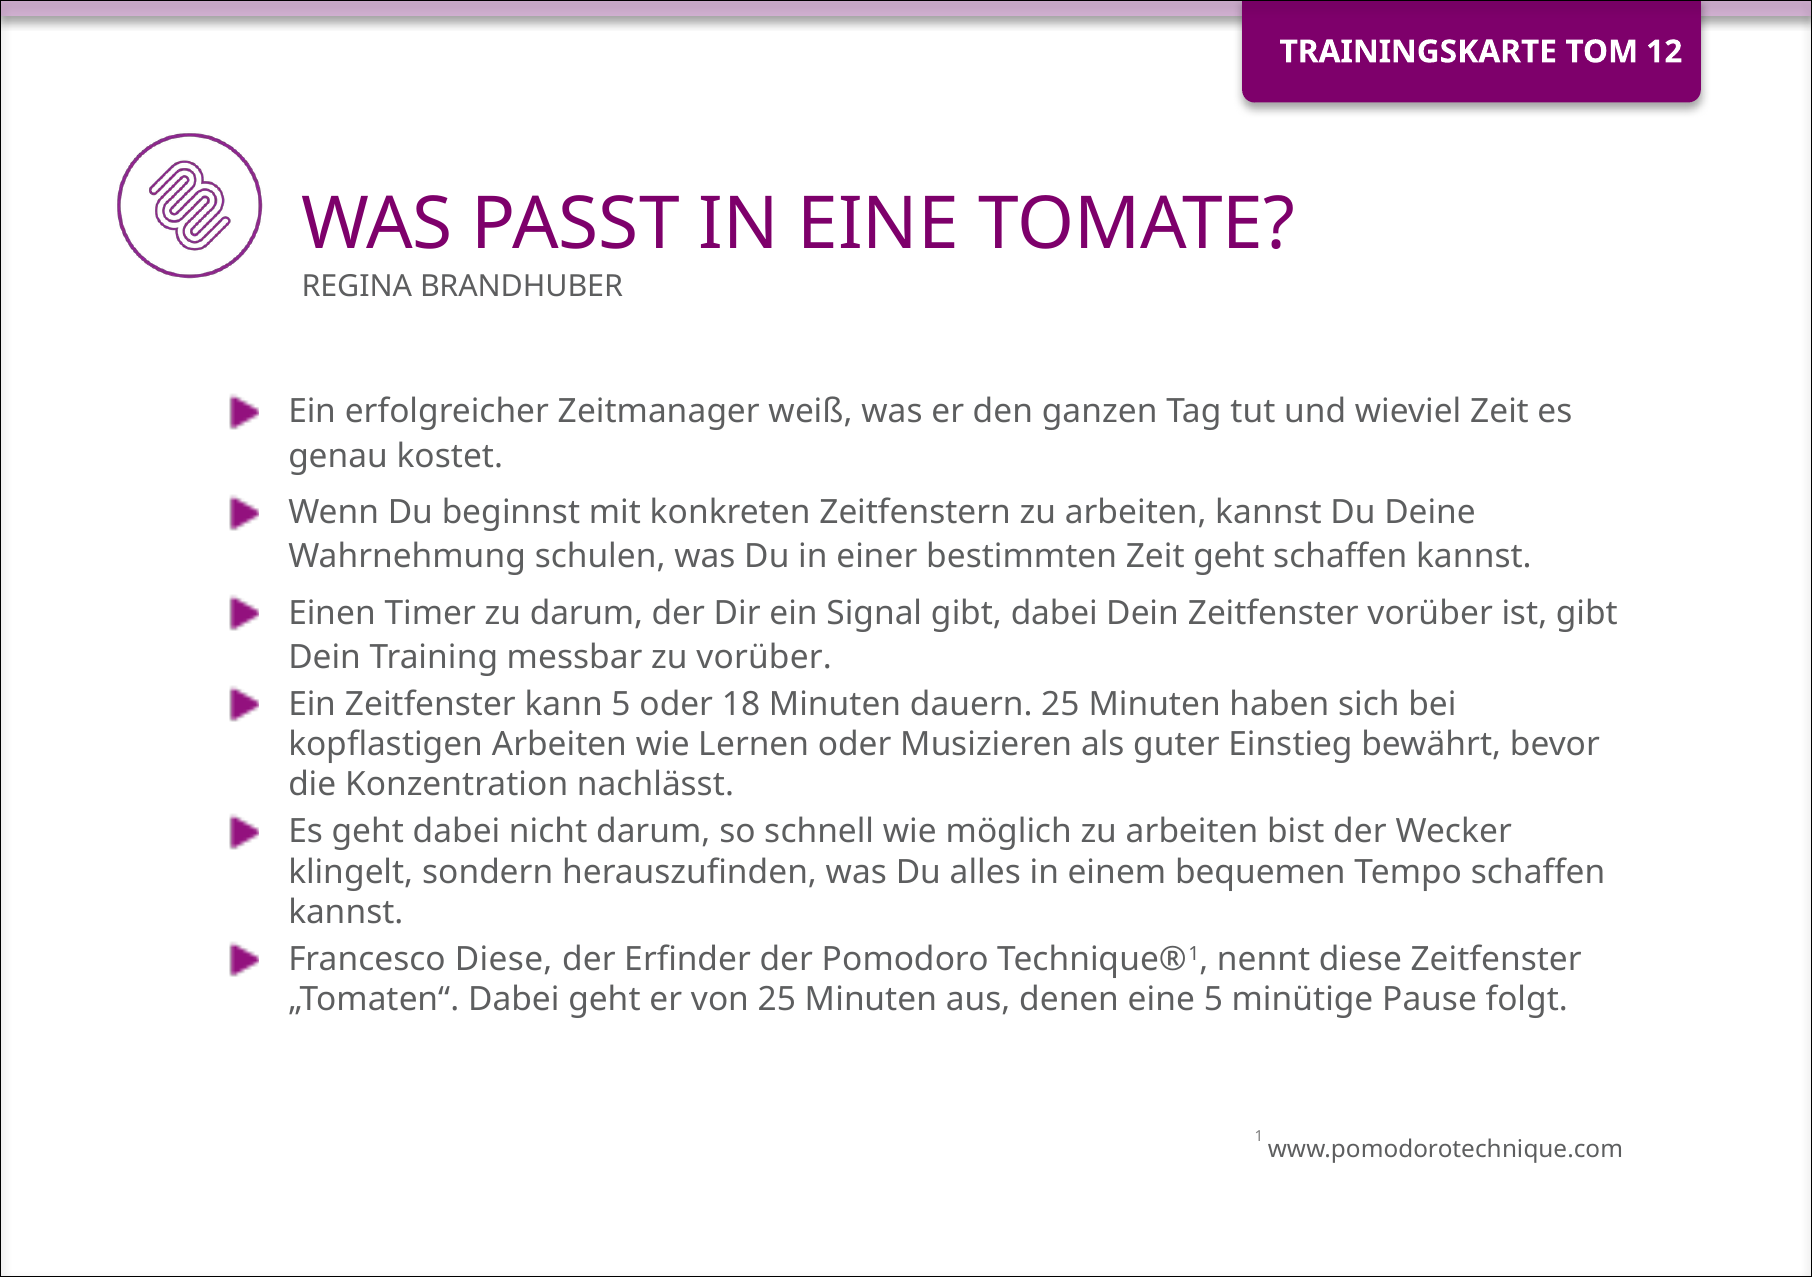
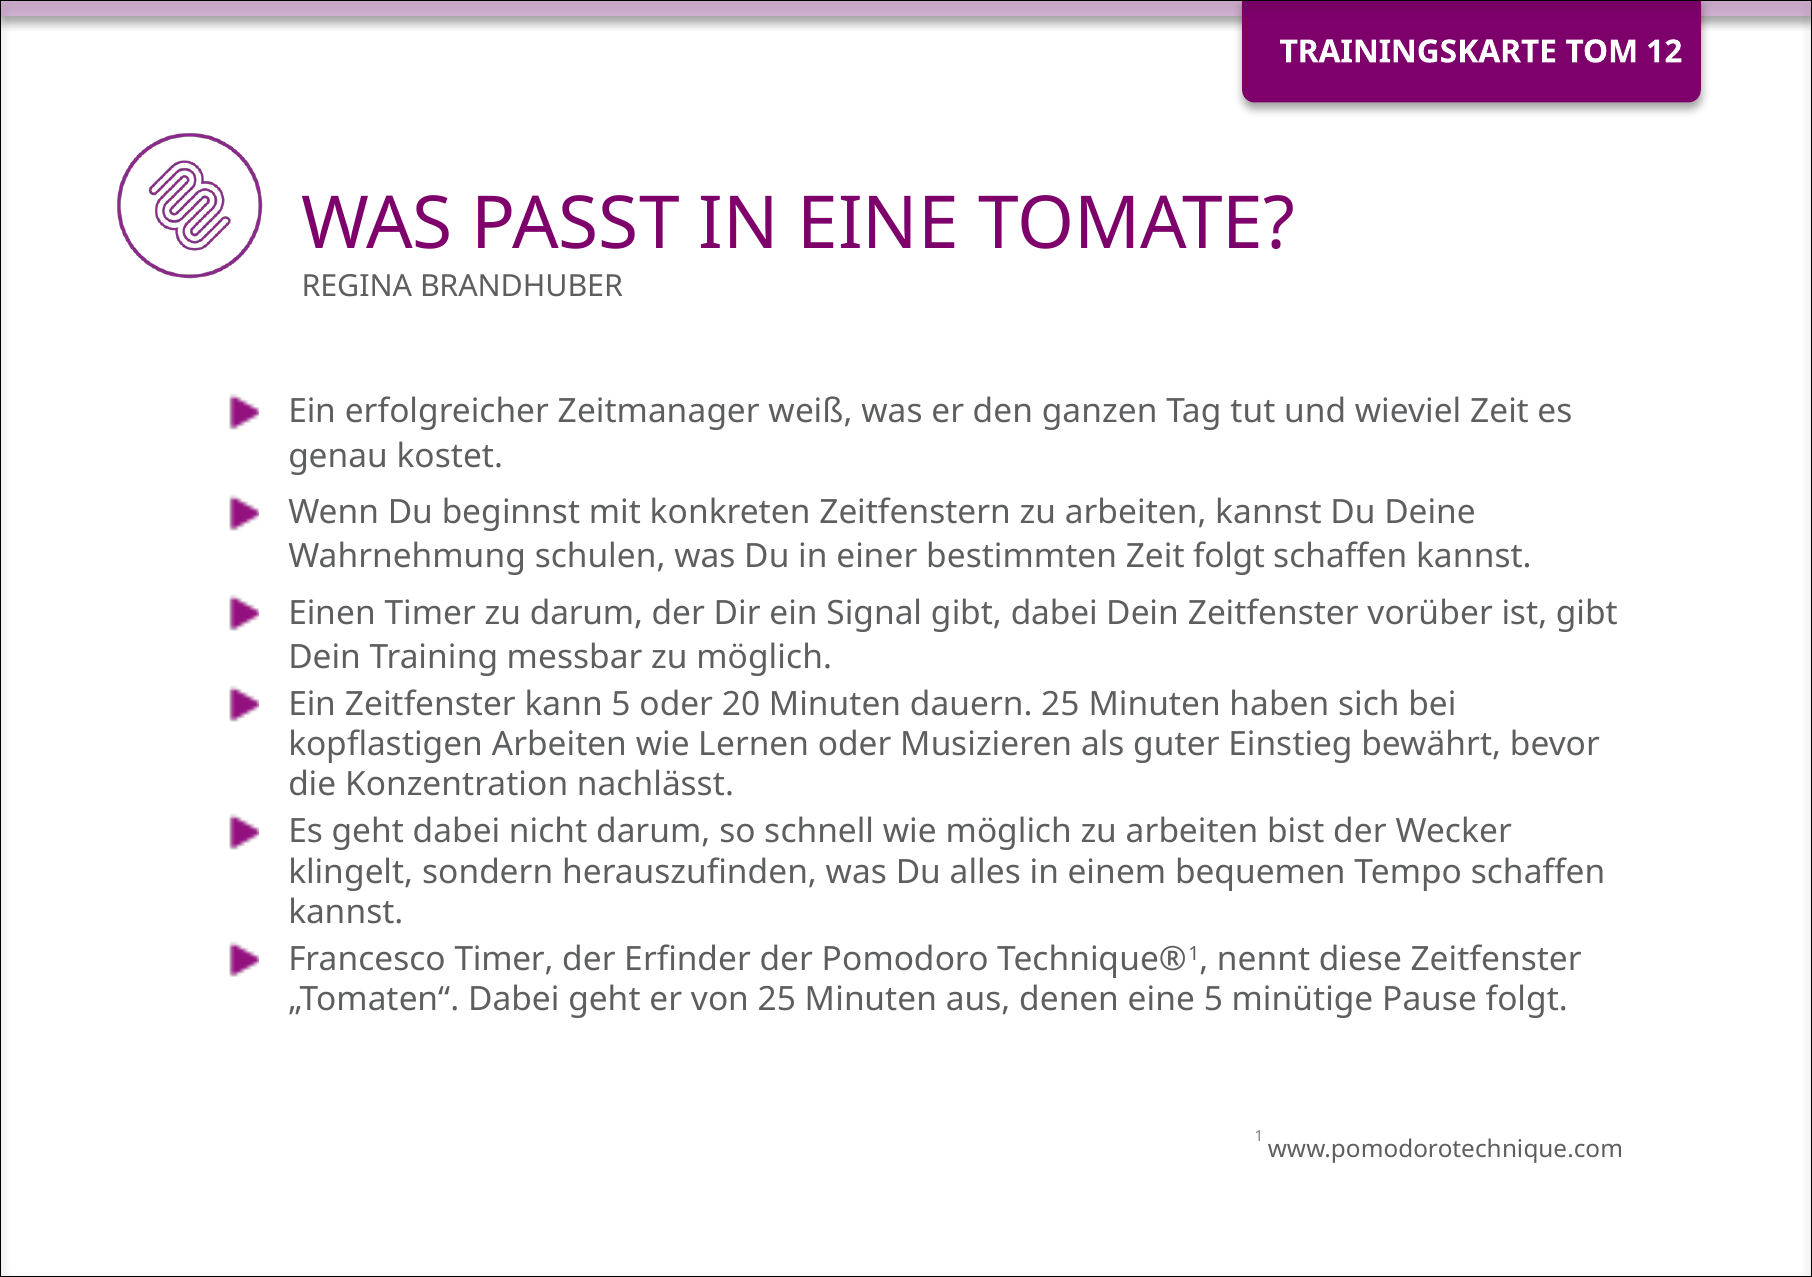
Zeit geht: geht -> folgt (1229, 557)
zu vorüber: vorüber -> möglich (764, 658)
18: 18 -> 20 (741, 705)
Francesco Diese: Diese -> Timer (504, 960)
